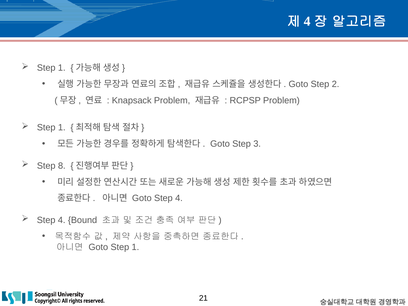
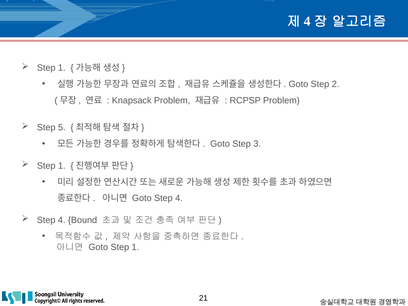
1: 1 -> 5 (62, 128)
8: 8 -> 1 (62, 166)
